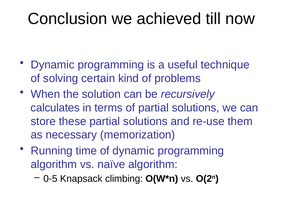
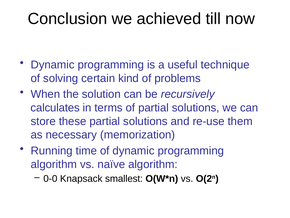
0-5: 0-5 -> 0-0 (50, 178)
climbing: climbing -> smallest (124, 178)
